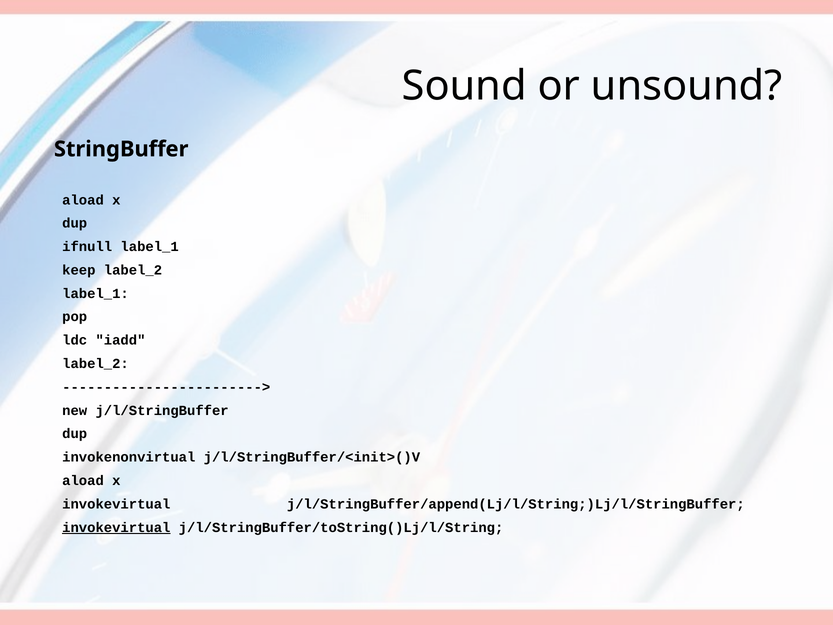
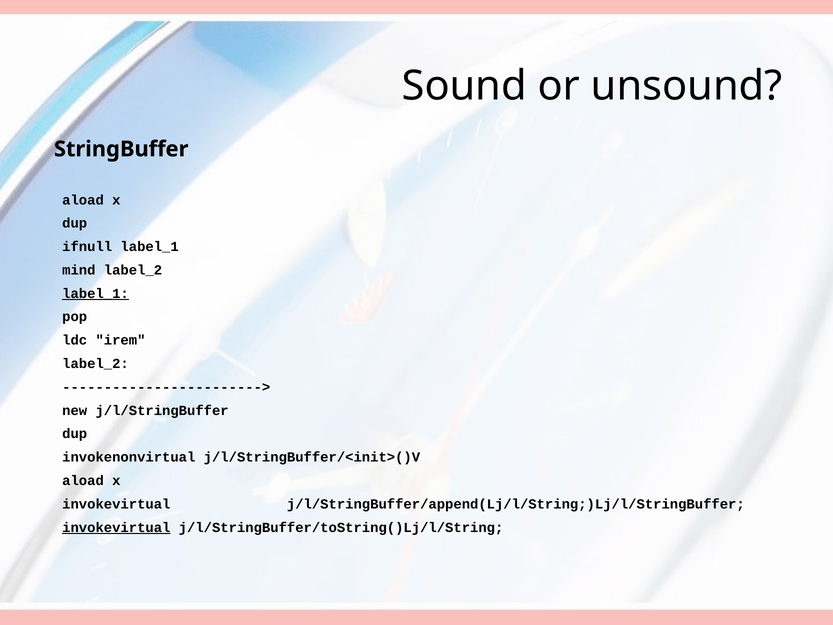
keep: keep -> mind (79, 270)
label_1 underline: none -> present (96, 293)
iadd: iadd -> irem (120, 340)
